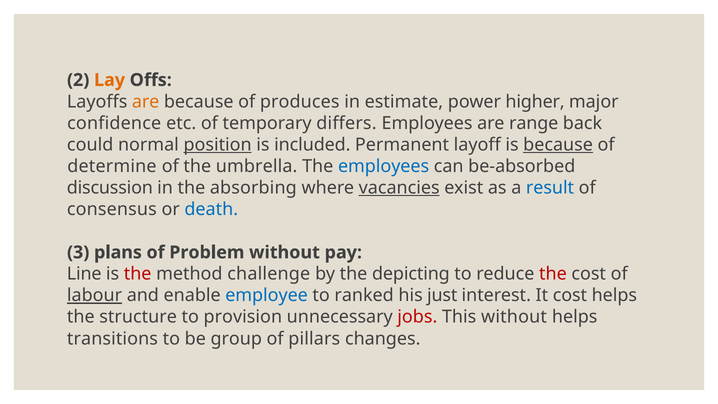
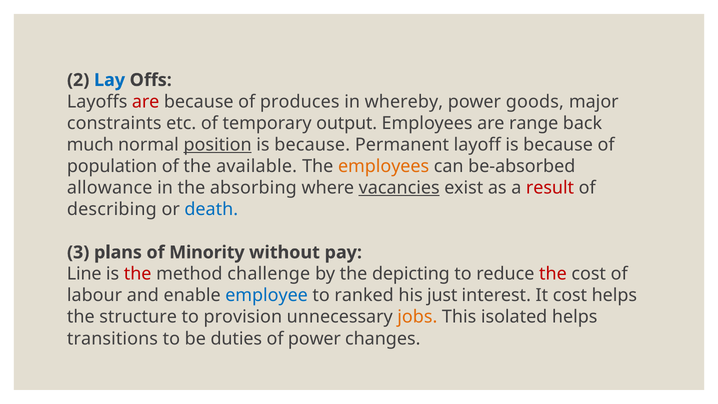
Lay colour: orange -> blue (110, 80)
are colour: orange -> red (146, 102)
estimate: estimate -> whereby (404, 102)
higher: higher -> goods (535, 102)
confidence: confidence -> constraints (114, 123)
differs: differs -> output (347, 123)
could: could -> much (90, 145)
included: included -> because (312, 145)
because underline: present -> none (558, 145)
determine: determine -> population (112, 166)
umbrella: umbrella -> available (257, 166)
employees colour: blue -> orange (384, 166)
discussion: discussion -> allowance (110, 188)
result colour: blue -> red (550, 188)
consensus: consensus -> describing (112, 209)
Problem: Problem -> Minority (207, 252)
labour underline: present -> none (95, 295)
jobs colour: red -> orange (417, 317)
This without: without -> isolated (514, 317)
group: group -> duties (236, 338)
of pillars: pillars -> power (314, 338)
